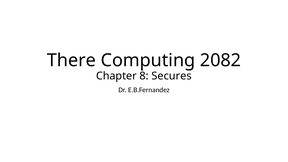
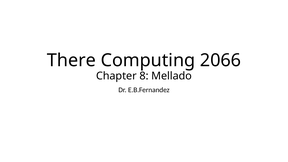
2082: 2082 -> 2066 (220, 60)
Secures: Secures -> Mellado (172, 76)
